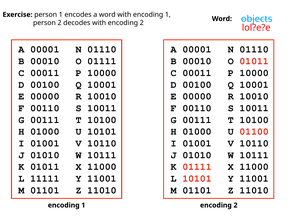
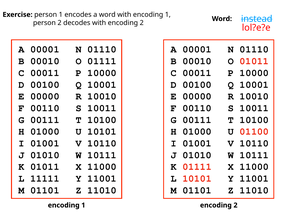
objects: objects -> instead (257, 19)
